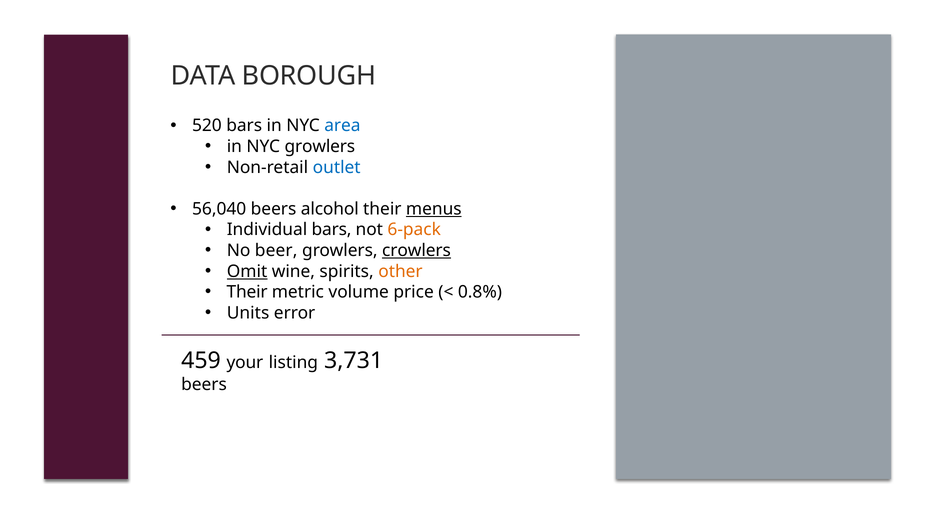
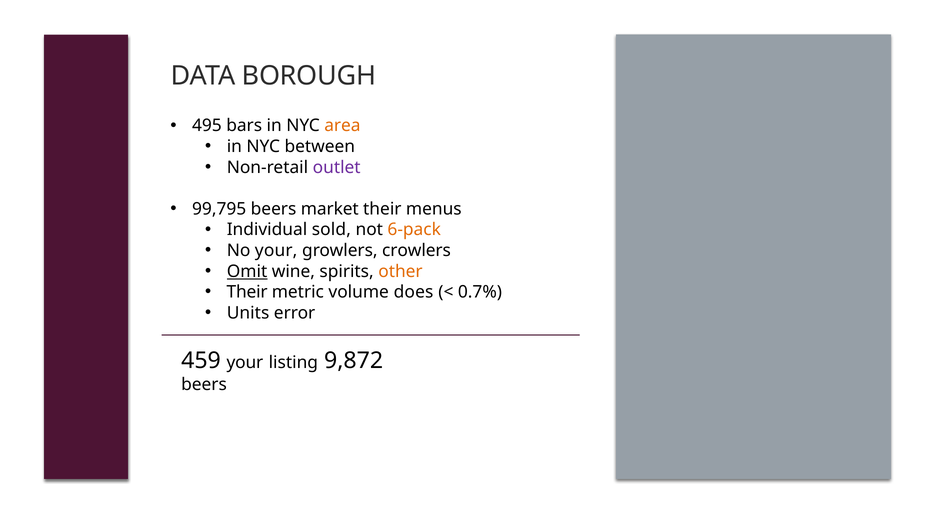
520: 520 -> 495 (207, 126)
area colour: blue -> orange (342, 126)
NYC growlers: growlers -> between (320, 147)
outlet colour: blue -> purple (337, 167)
56,040: 56,040 -> 99,795 (219, 209)
alcohol: alcohol -> market (330, 209)
menus underline: present -> none (434, 209)
Individual bars: bars -> sold (331, 230)
No beer: beer -> your (276, 251)
crowlers underline: present -> none (416, 251)
price: price -> does (414, 292)
0.8%: 0.8% -> 0.7% (480, 292)
3,731: 3,731 -> 9,872 (354, 361)
